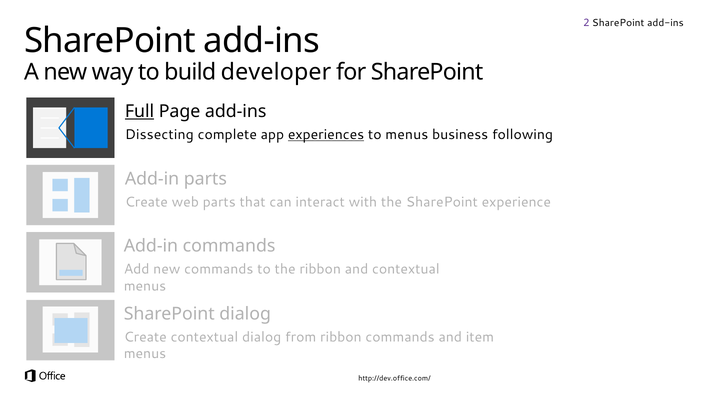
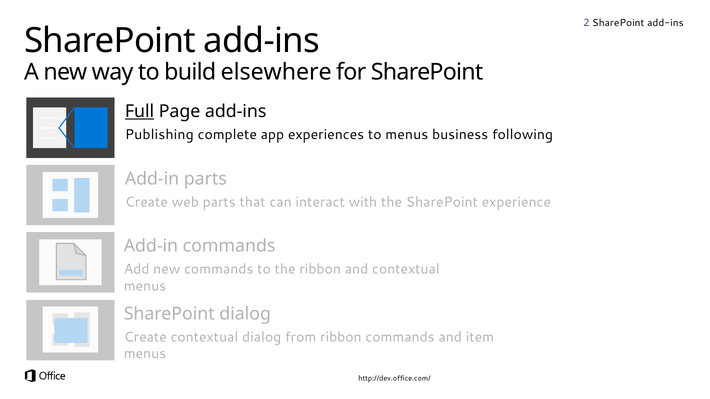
developer: developer -> elsewhere (276, 72)
Dissecting: Dissecting -> Publishing (159, 135)
experiences underline: present -> none (326, 135)
